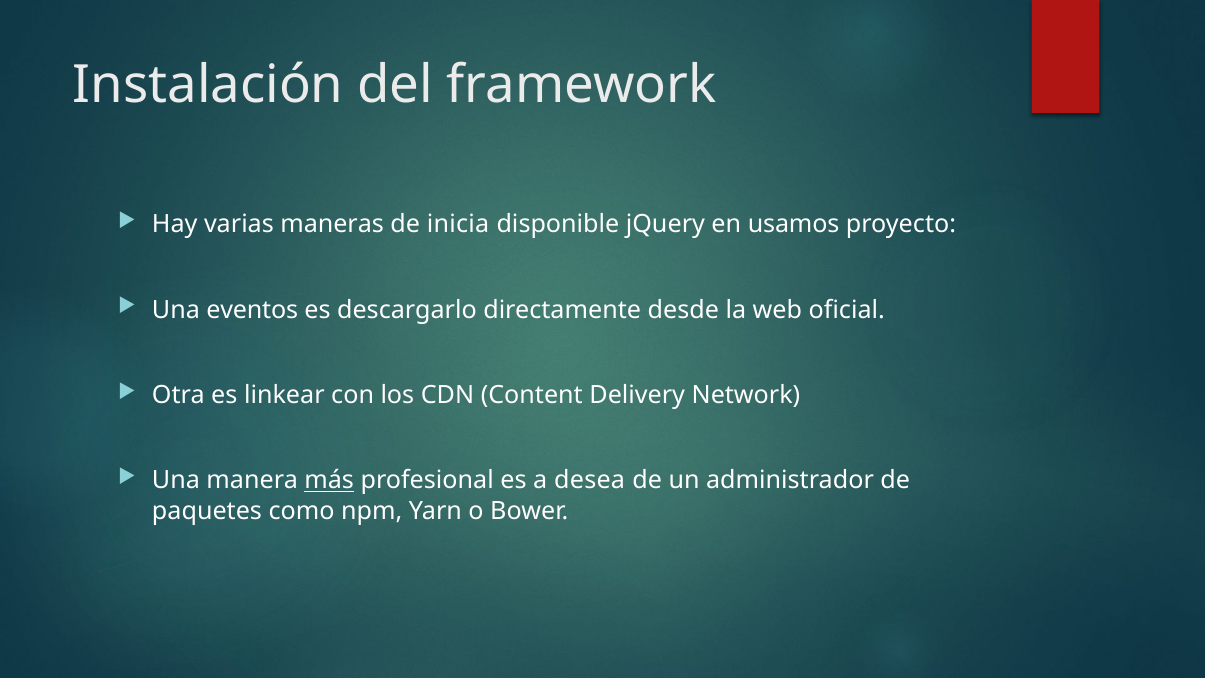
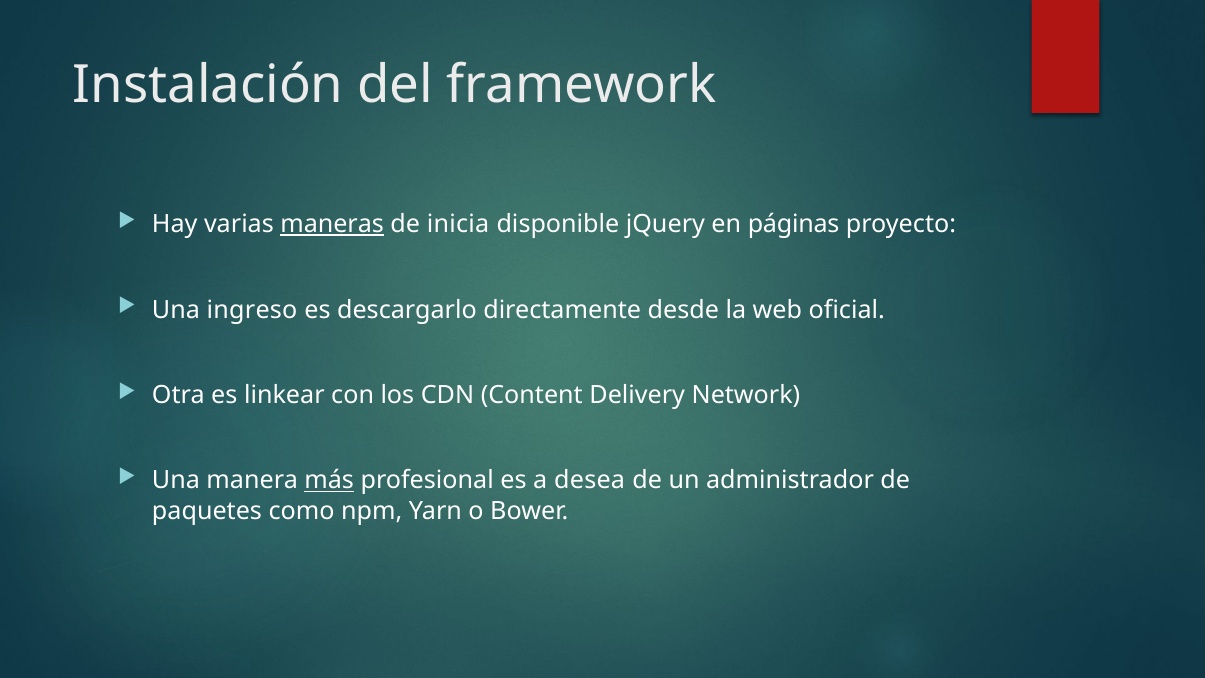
maneras underline: none -> present (332, 224)
usamos: usamos -> páginas (794, 224)
eventos: eventos -> ingreso (252, 310)
